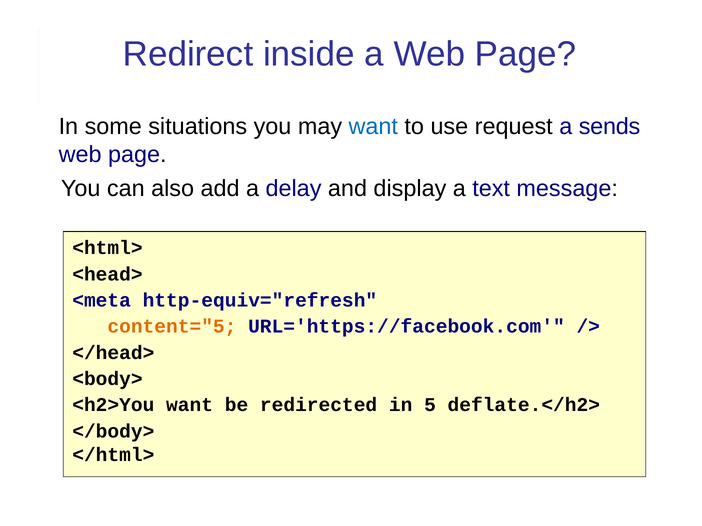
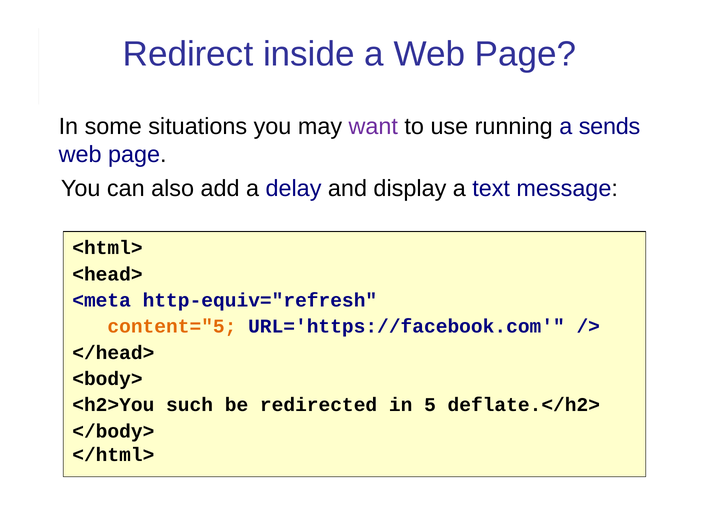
want colour: blue -> purple (373, 127)
request: request -> running (514, 127)
<h2>You want: want -> such (190, 405)
